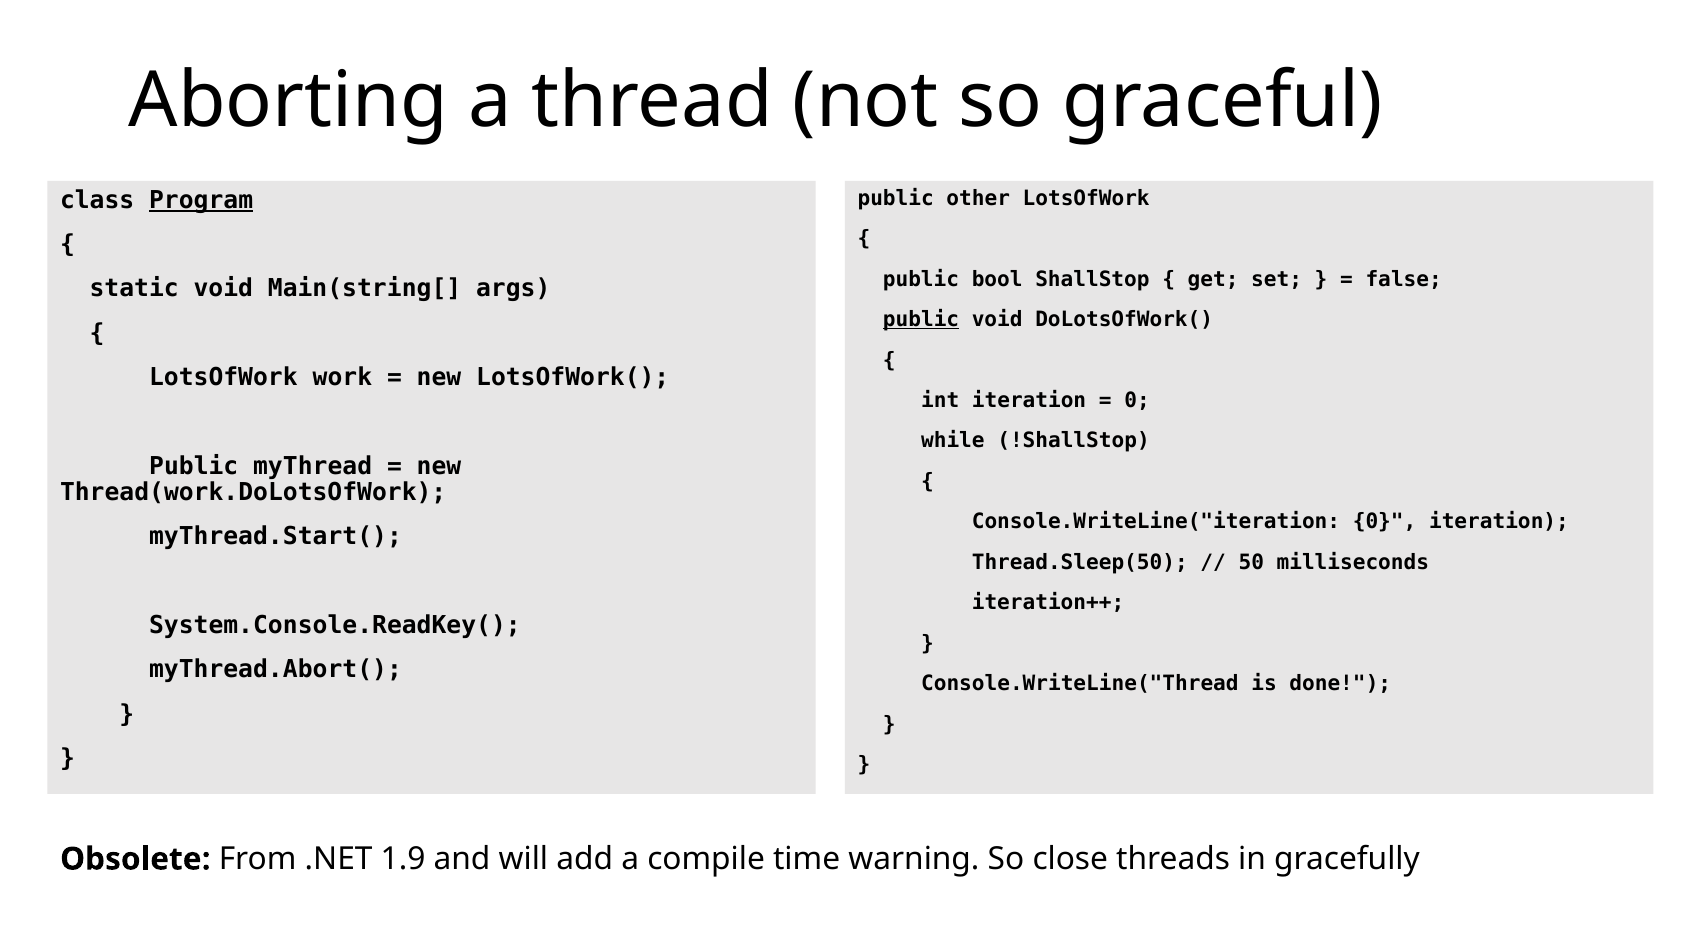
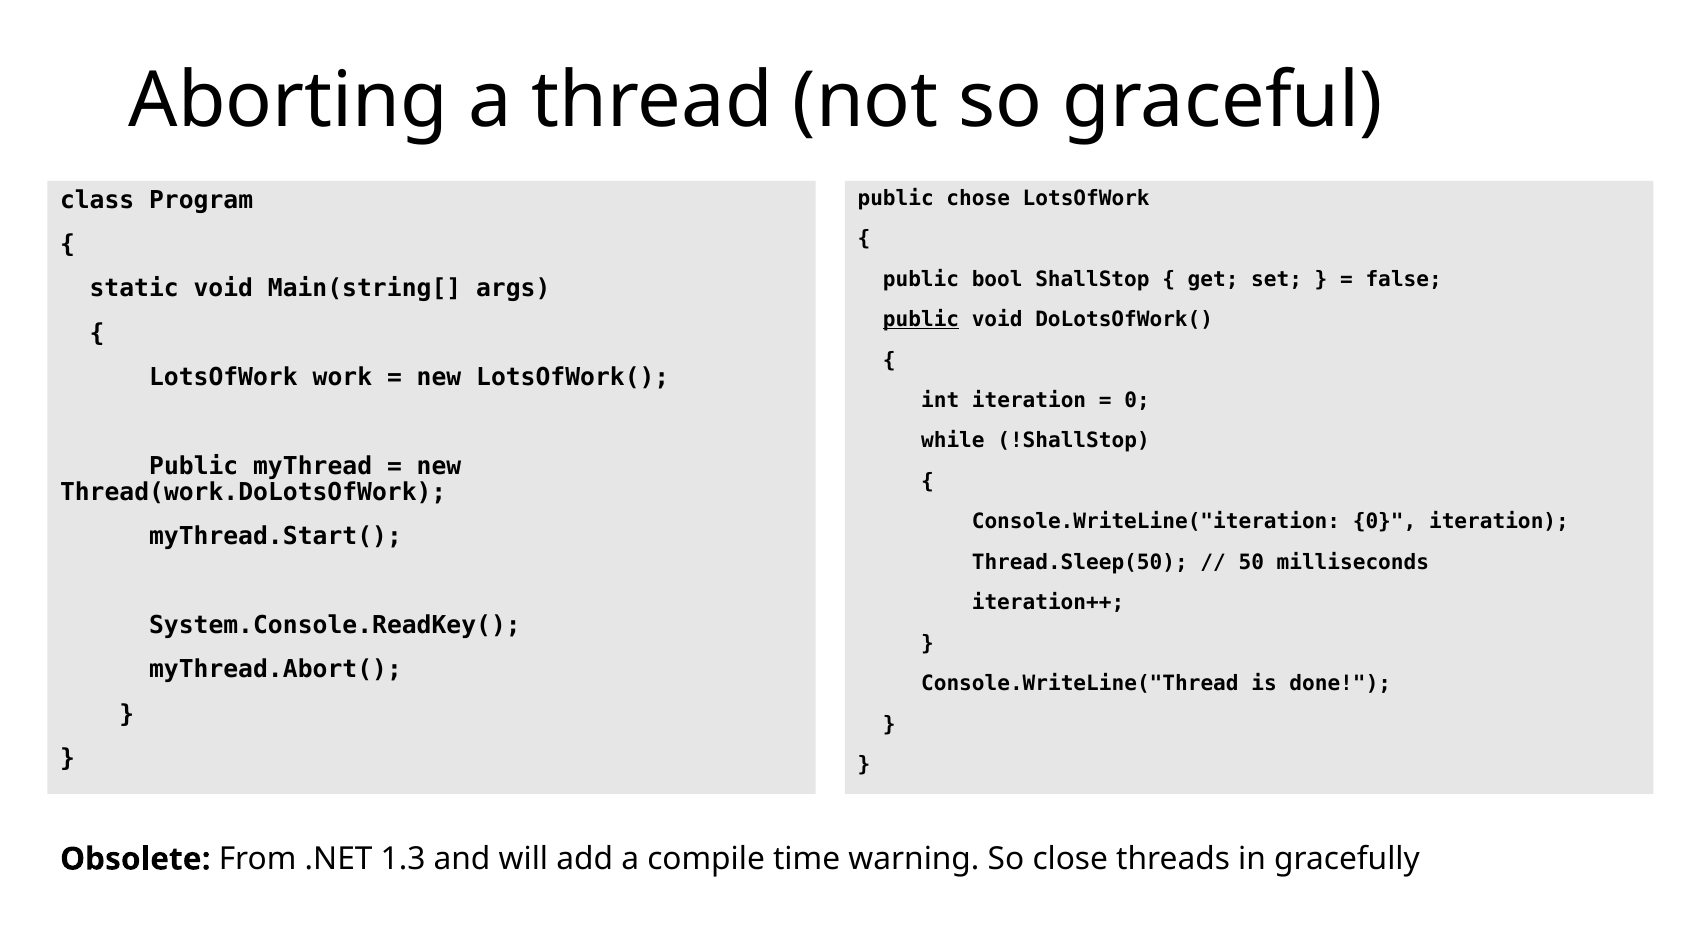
other: other -> chose (978, 198)
Program underline: present -> none (201, 200)
1.9: 1.9 -> 1.3 (403, 859)
